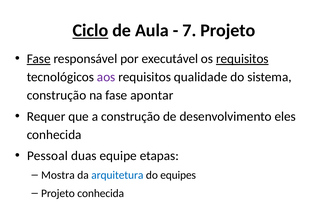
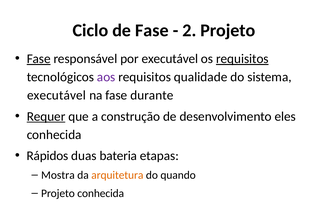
Ciclo underline: present -> none (90, 30)
de Aula: Aula -> Fase (152, 30)
7: 7 -> 2 (189, 30)
construção: construção -> executável (56, 95)
apontar: apontar -> durante (152, 95)
Requer underline: none -> present (46, 116)
Pessoal: Pessoal -> Rápidos (48, 156)
equipe: equipe -> bateria (118, 156)
arquitetura colour: blue -> orange (117, 175)
equipes: equipes -> quando (178, 175)
